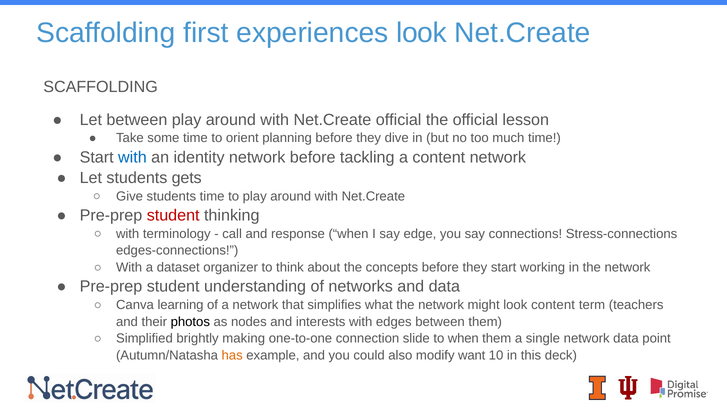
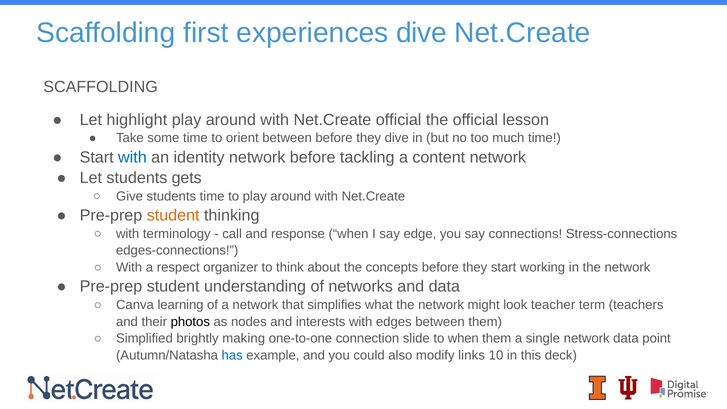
experiences look: look -> dive (422, 33)
Let between: between -> highlight (137, 120)
orient planning: planning -> between (287, 138)
student colour: red -> orange (173, 215)
dataset: dataset -> respect (178, 267)
look content: content -> teacher (553, 305)
has colour: orange -> blue (232, 355)
want: want -> links (472, 355)
